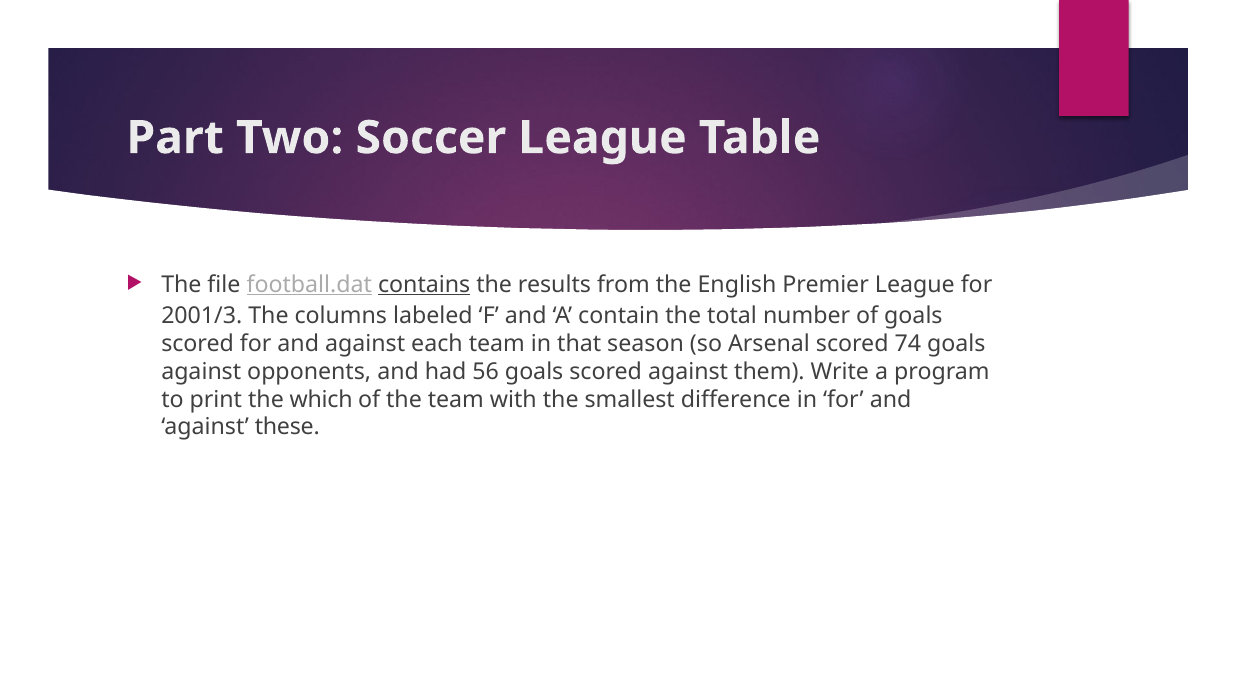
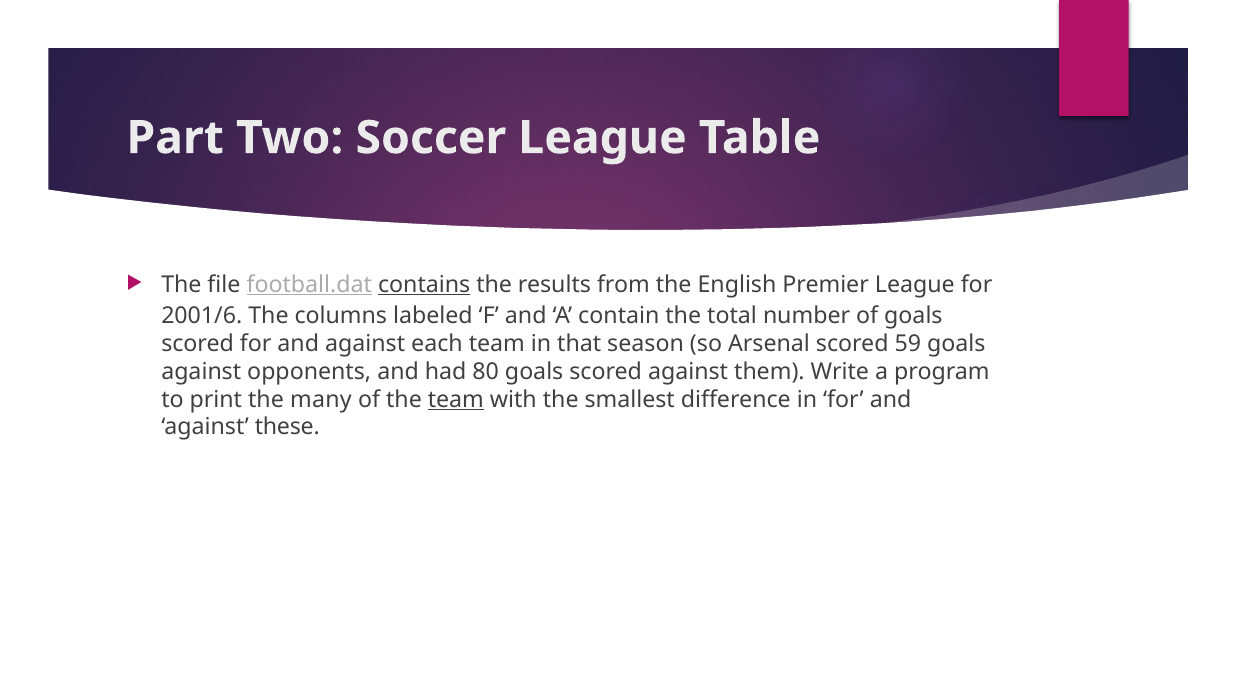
2001/3: 2001/3 -> 2001/6 (202, 316)
74: 74 -> 59 (908, 344)
56: 56 -> 80 (486, 372)
which: which -> many (321, 399)
team underline: none -> present (456, 399)
